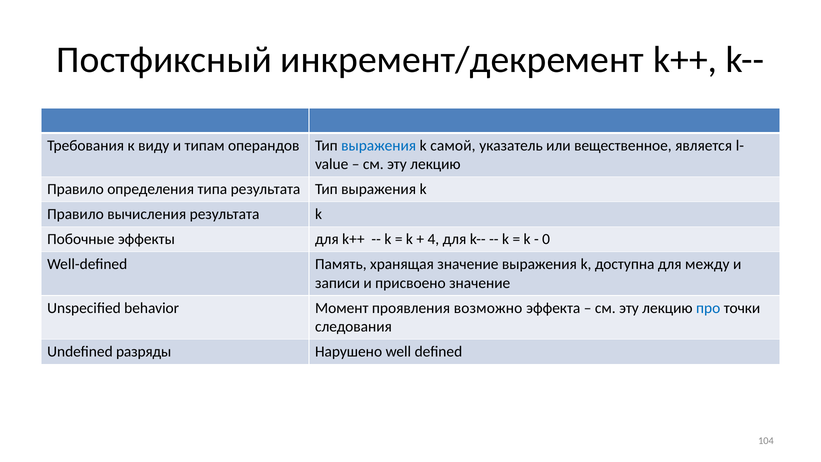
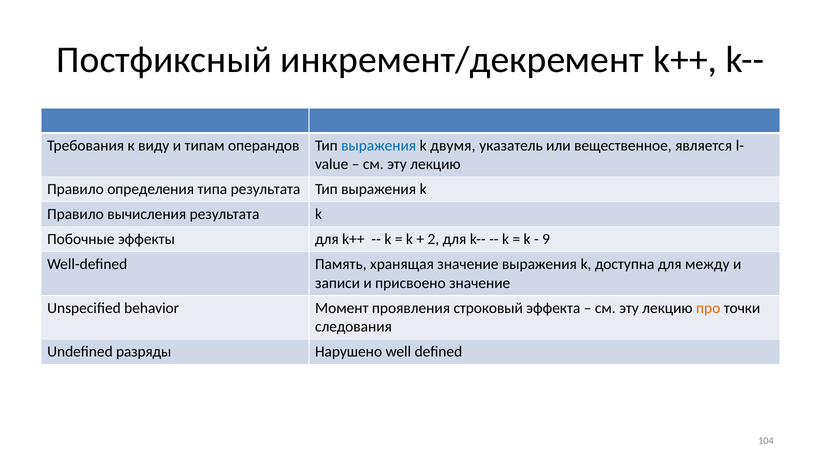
самой: самой -> двумя (453, 146)
4: 4 -> 2 (433, 239)
0: 0 -> 9 (546, 239)
возможно: возможно -> строковый (488, 308)
про colour: blue -> orange (708, 308)
